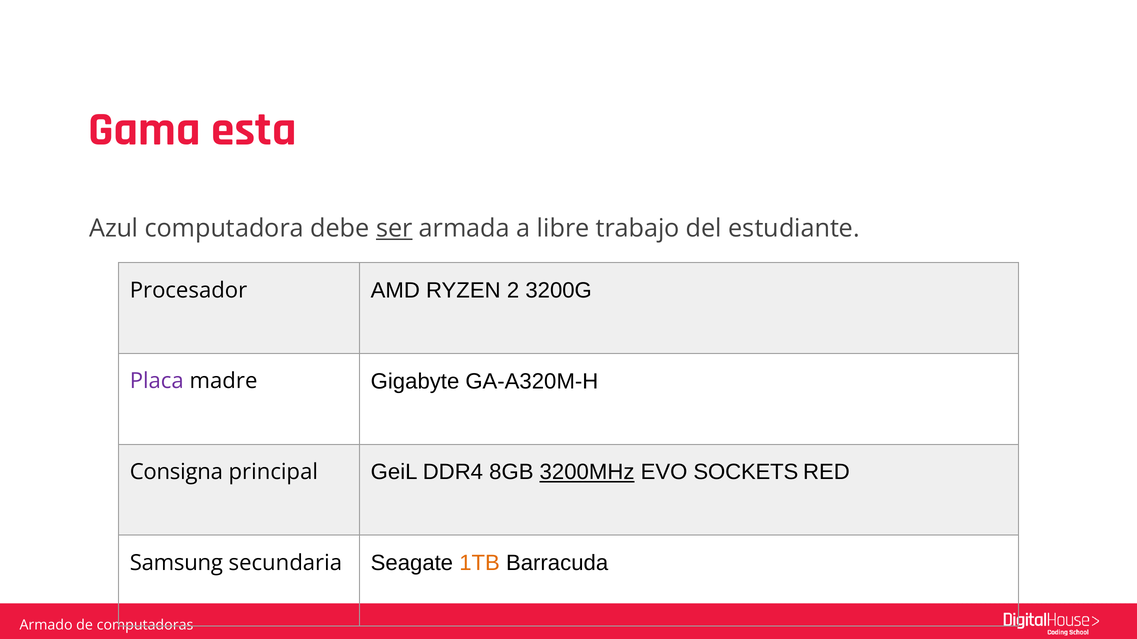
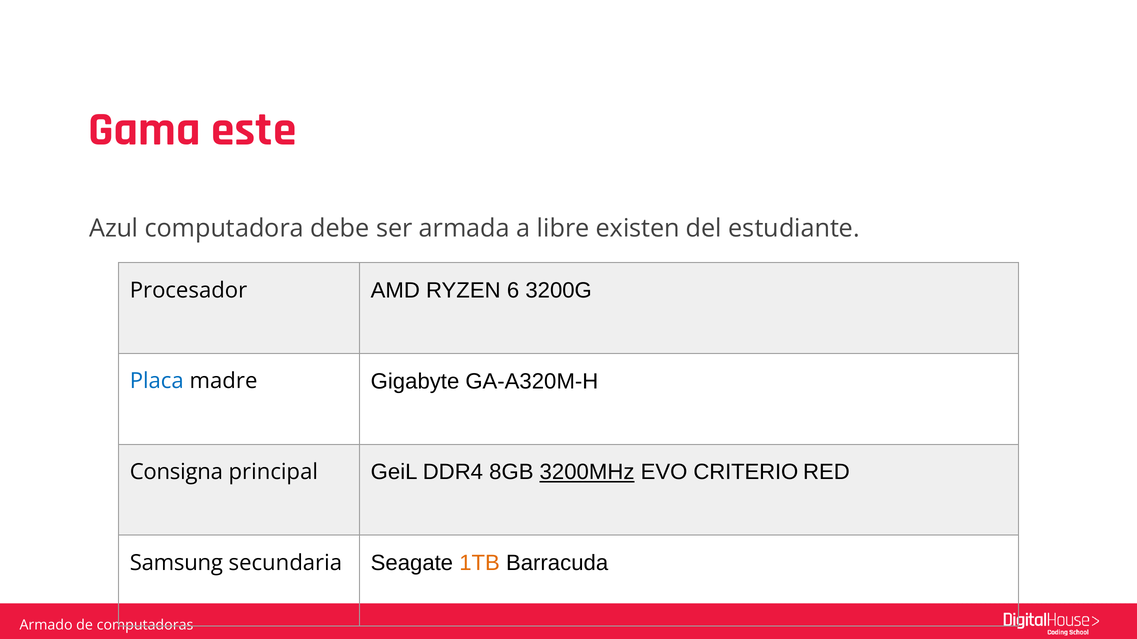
esta: esta -> este (254, 129)
ser underline: present -> none (394, 229)
trabajo: trabajo -> existen (638, 229)
2: 2 -> 6 (513, 291)
Placa colour: purple -> blue (157, 382)
SOCKETS: SOCKETS -> CRITERIO (746, 473)
